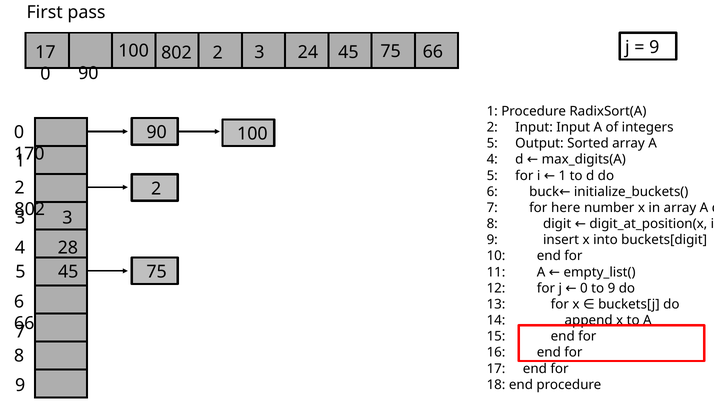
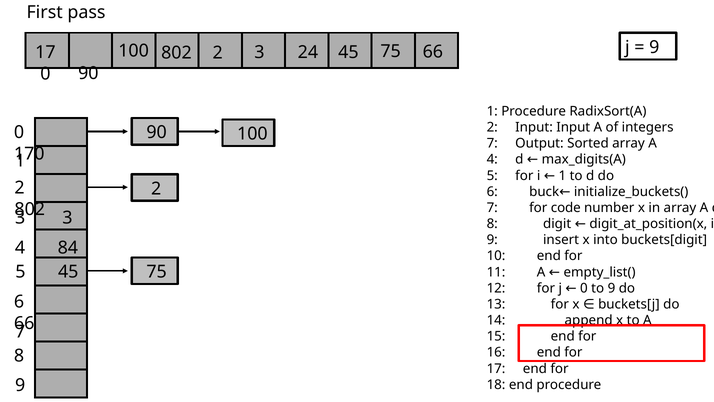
5: 5 -> 7 (492, 143)
here: here -> code (566, 208)
28: 28 -> 84 (68, 247)
